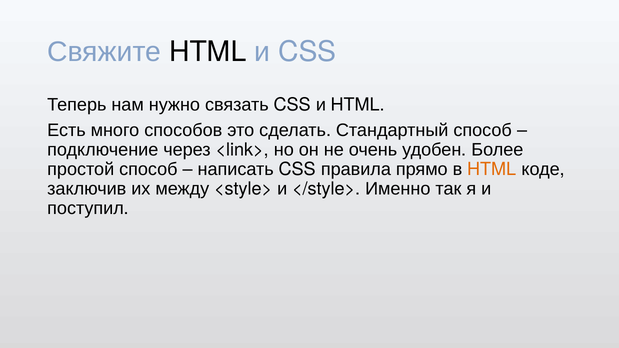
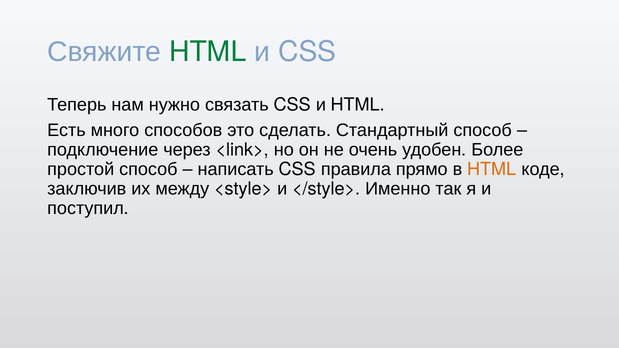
HTML colour: black -> green (208, 52)
